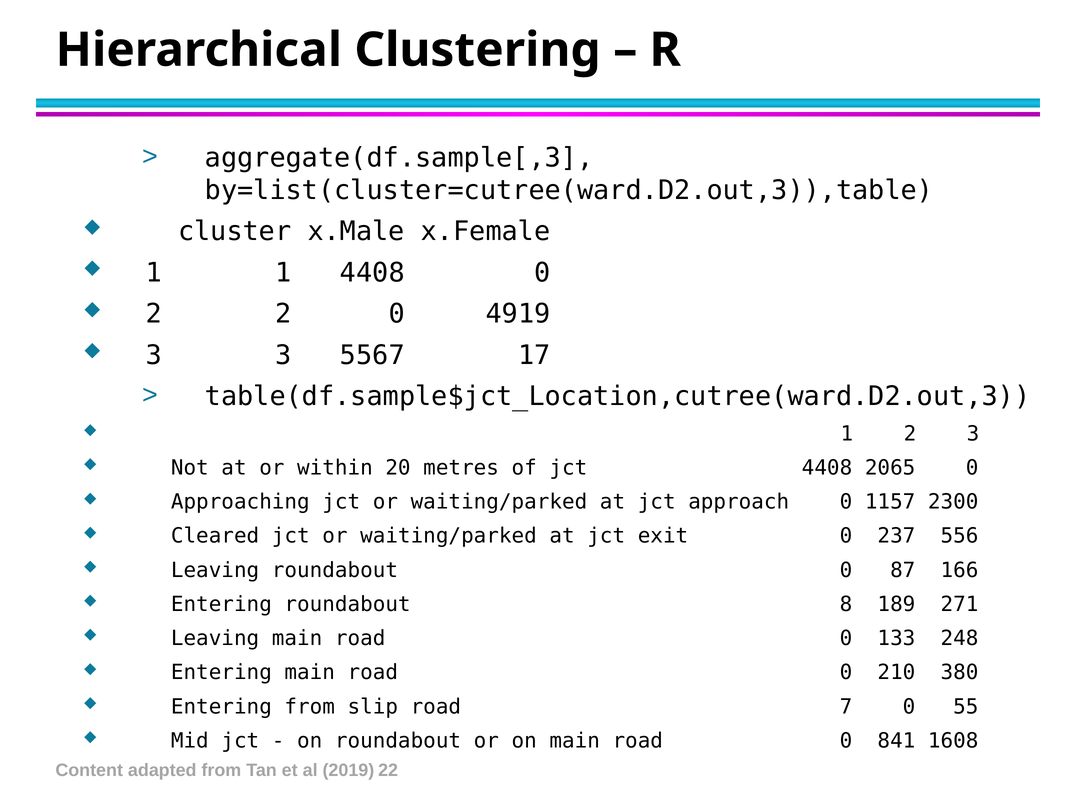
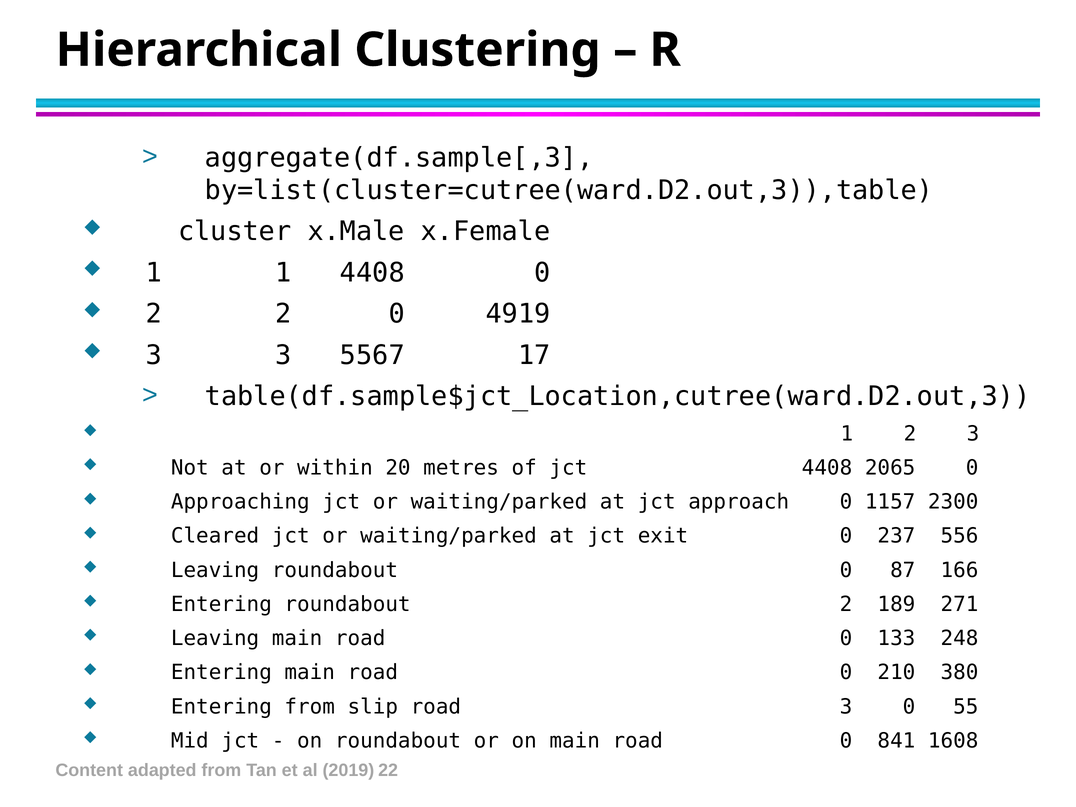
roundabout 8: 8 -> 2 (846, 604)
road 7: 7 -> 3 (846, 707)
